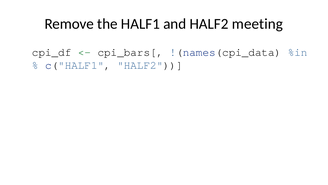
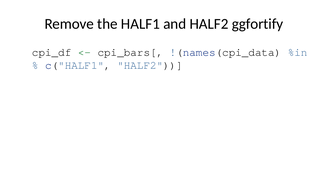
meeting: meeting -> ggfortify (258, 24)
